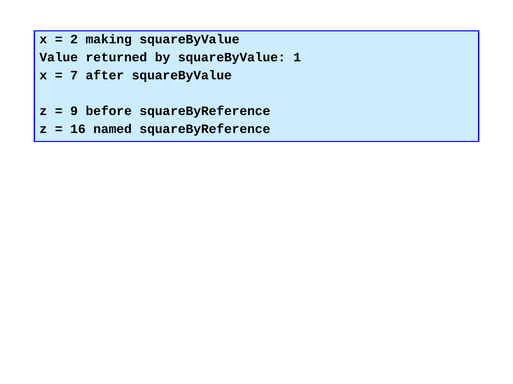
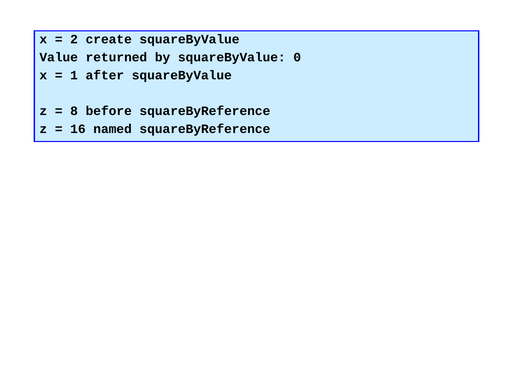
making: making -> create (109, 39)
1: 1 -> 0 (297, 57)
7: 7 -> 1 (74, 75)
9: 9 -> 8 (74, 111)
